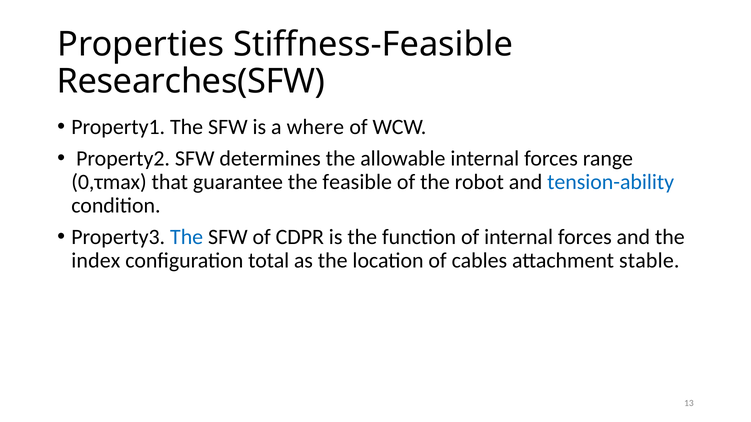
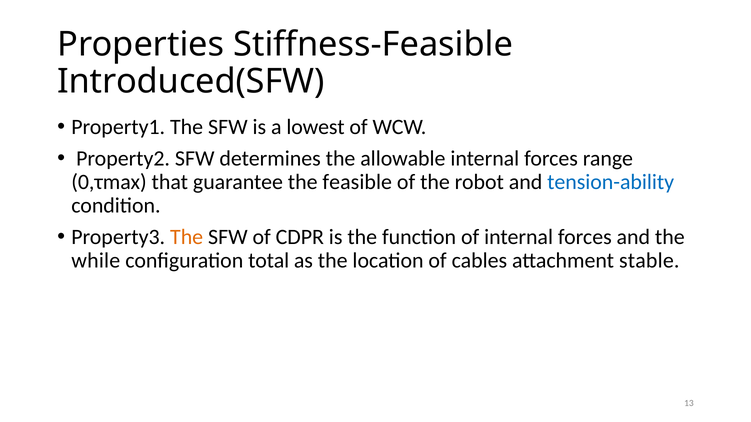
Researches(SFW: Researches(SFW -> Introduced(SFW (191, 82)
where: where -> lowest (316, 127)
The colour: blue -> orange (187, 237)
index: index -> while (96, 261)
